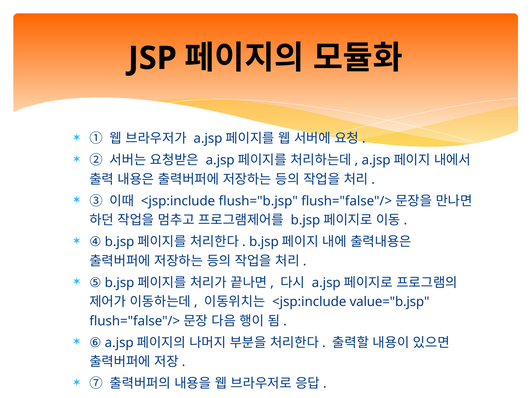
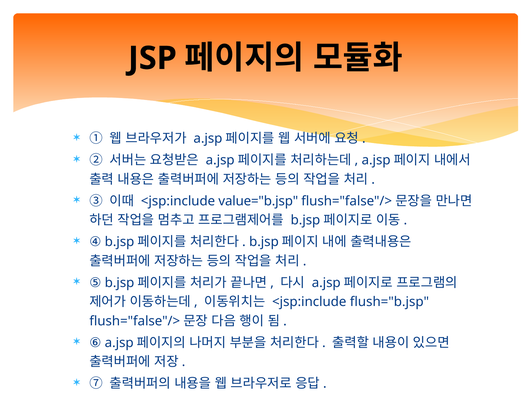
flush="b.jsp: flush="b.jsp -> value="b.jsp (258, 201)
value="b.jsp: value="b.jsp -> flush="b.jsp (389, 302)
